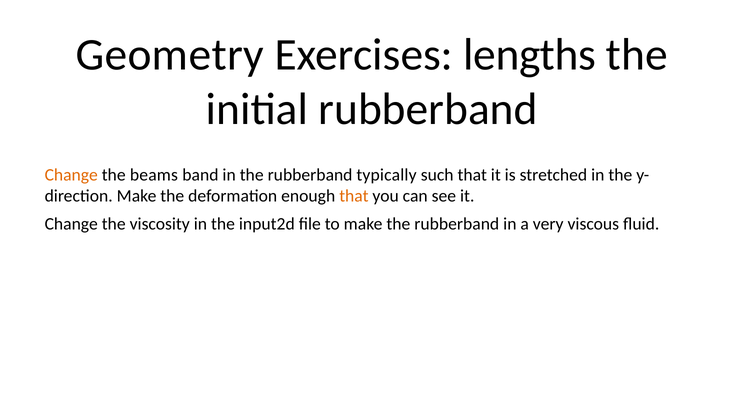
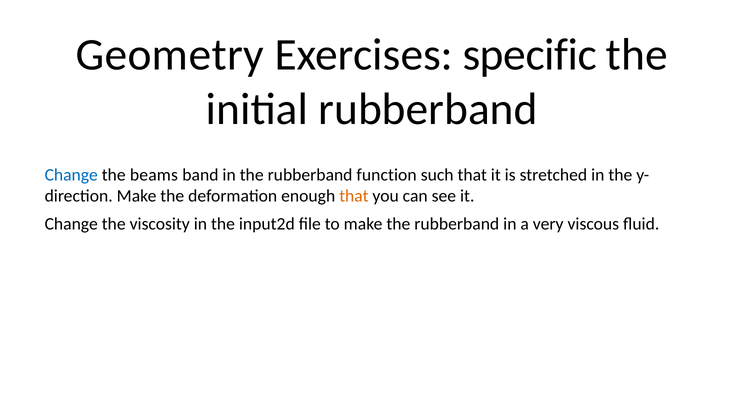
lengths: lengths -> specific (530, 55)
Change colour: orange -> blue (71, 175)
typically: typically -> function (387, 175)
